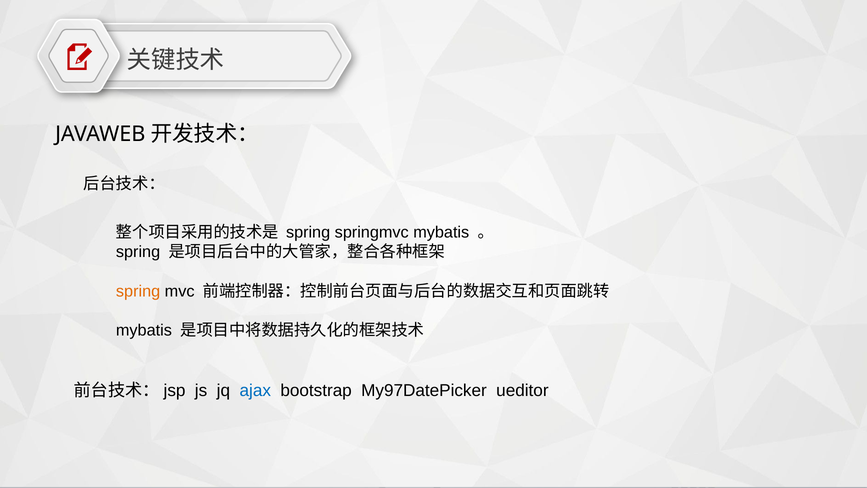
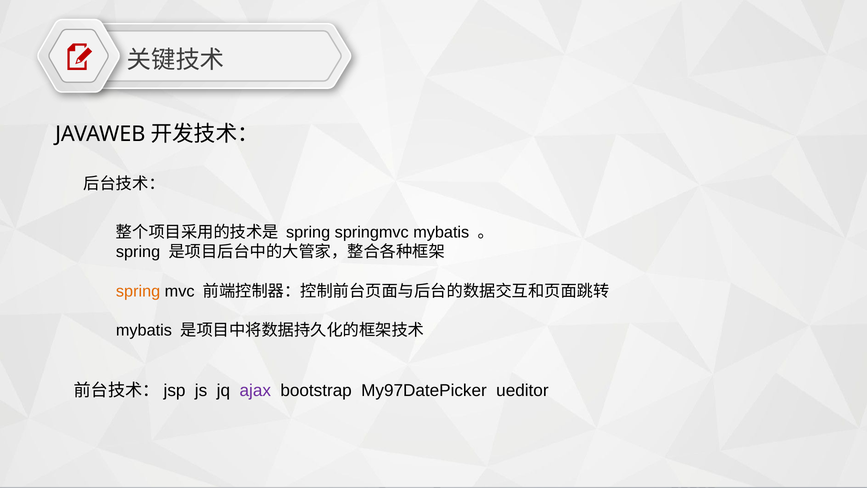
ajax colour: blue -> purple (255, 390)
